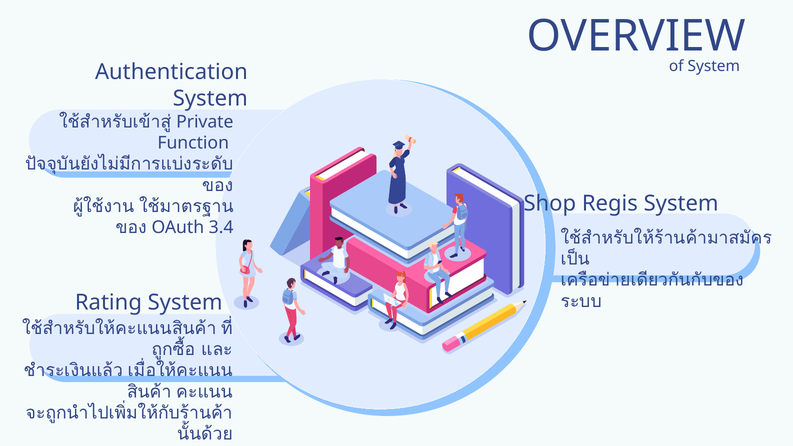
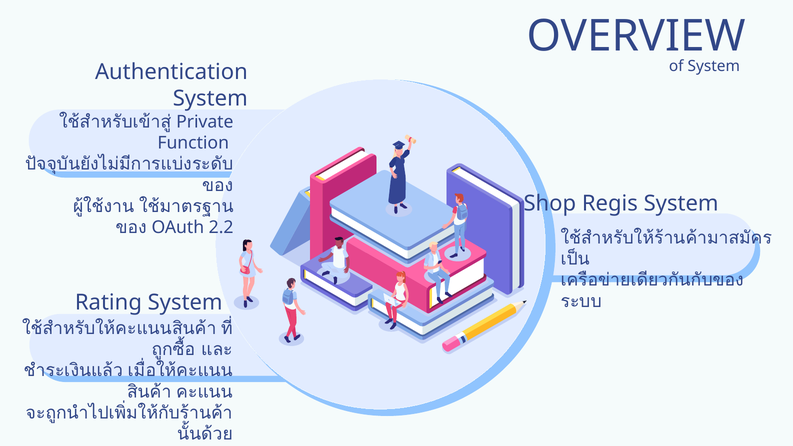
3.4: 3.4 -> 2.2 (221, 228)
